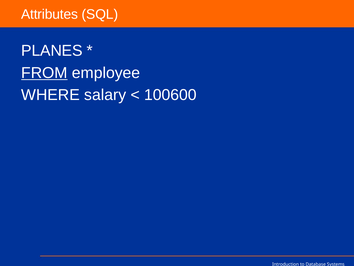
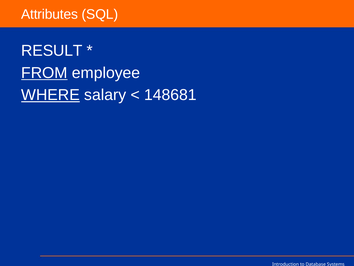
PLANES: PLANES -> RESULT (52, 51)
WHERE underline: none -> present (50, 95)
100600: 100600 -> 148681 (170, 95)
